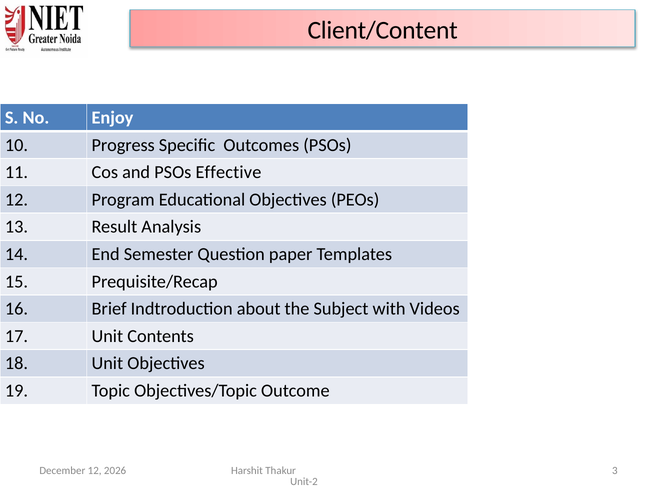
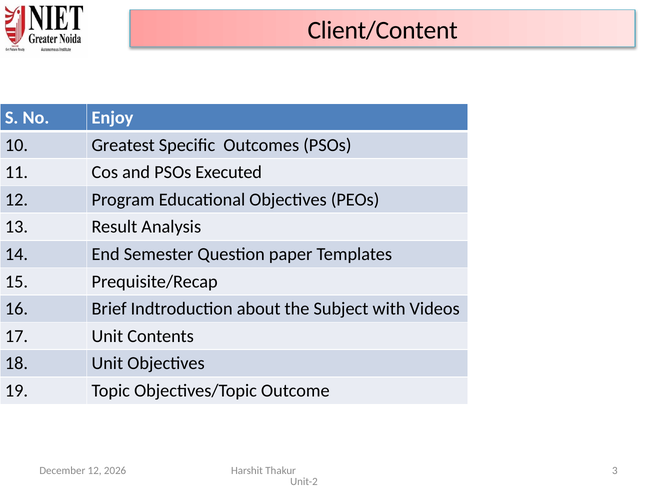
Progress: Progress -> Greatest (123, 145)
Effective: Effective -> Executed (229, 172)
